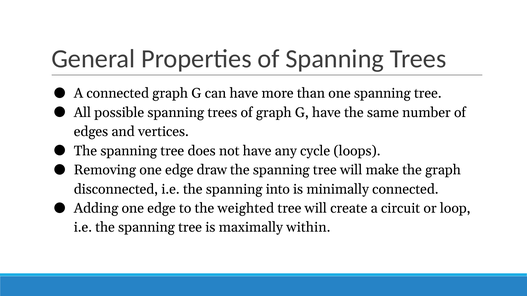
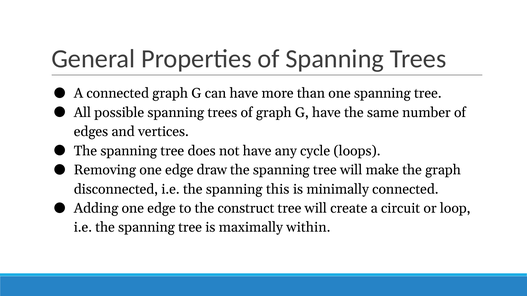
into: into -> this (278, 189)
weighted: weighted -> construct (246, 209)
